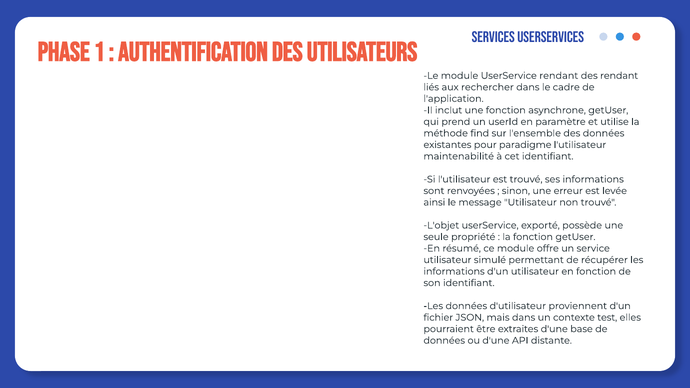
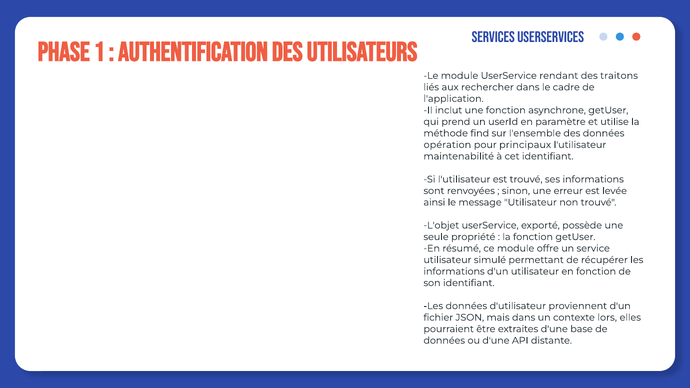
des rendant: rendant -> traitons (619, 76)
existantes: existantes -> opération (447, 145)
paradigme: paradigme -> principaux (525, 145)
test: test -> lors (607, 318)
